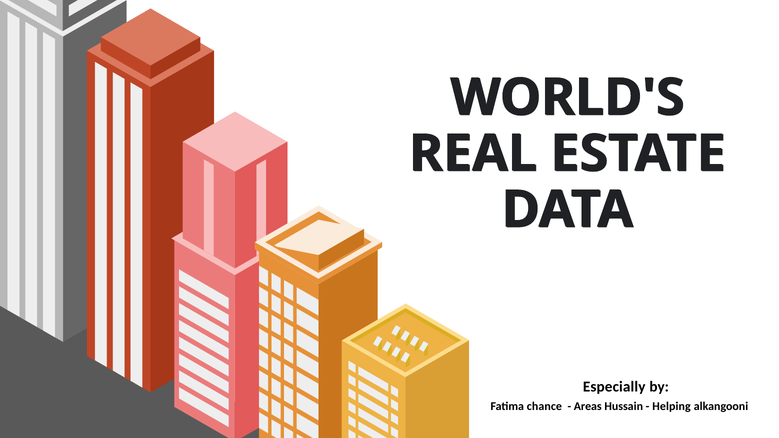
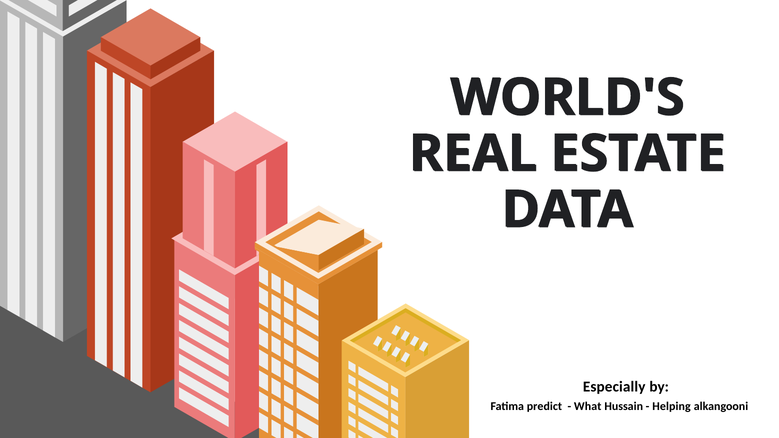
chance: chance -> predict (544, 407)
Areas: Areas -> What (588, 407)
